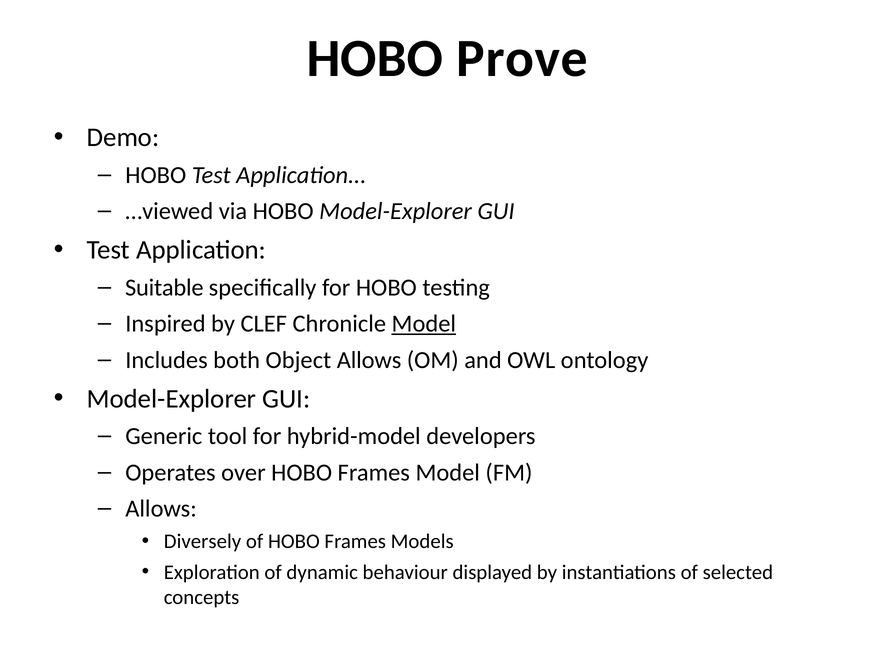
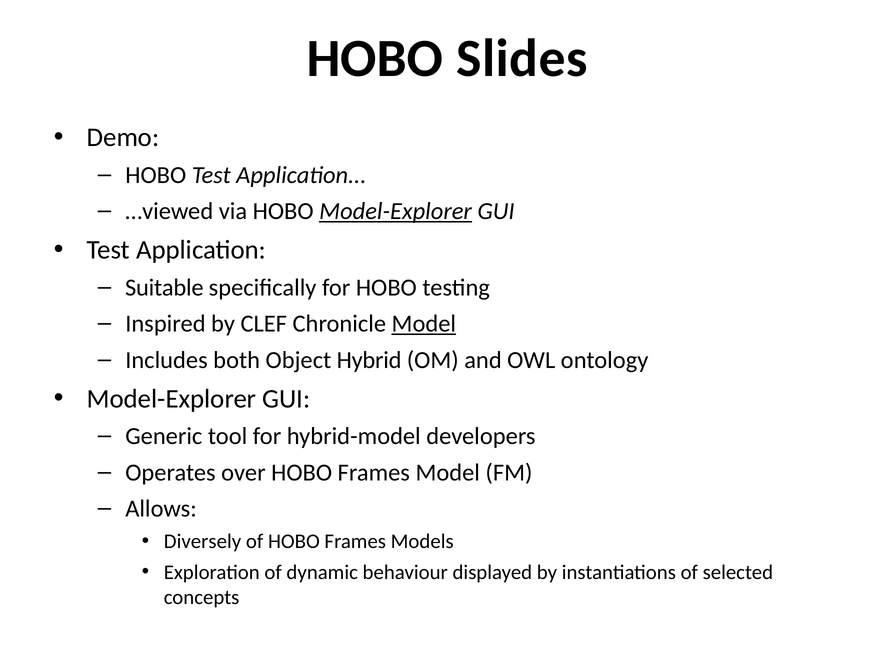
Prove: Prove -> Slides (522, 59)
Model-Explorer underline: none -> present (396, 211)
Object Allows: Allows -> Hybrid (369, 360)
